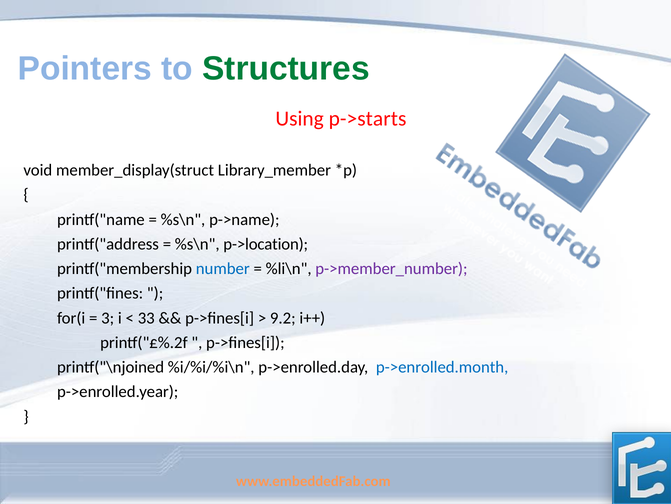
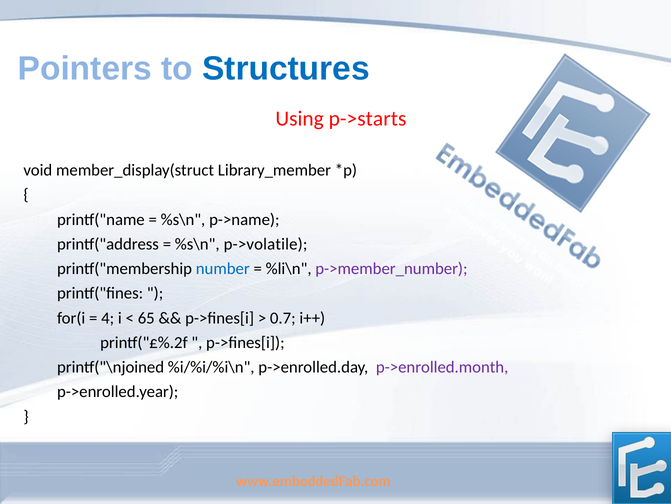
Structures colour: green -> blue (286, 68)
p->location: p->location -> p->volatile (266, 244)
3: 3 -> 4 (108, 318)
33: 33 -> 65 (146, 318)
9.2: 9.2 -> 0.7 (283, 318)
p->enrolled.month colour: blue -> purple (442, 367)
